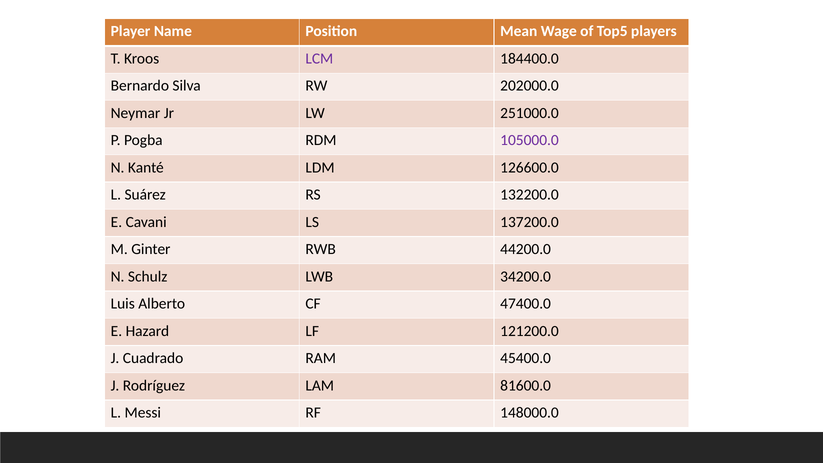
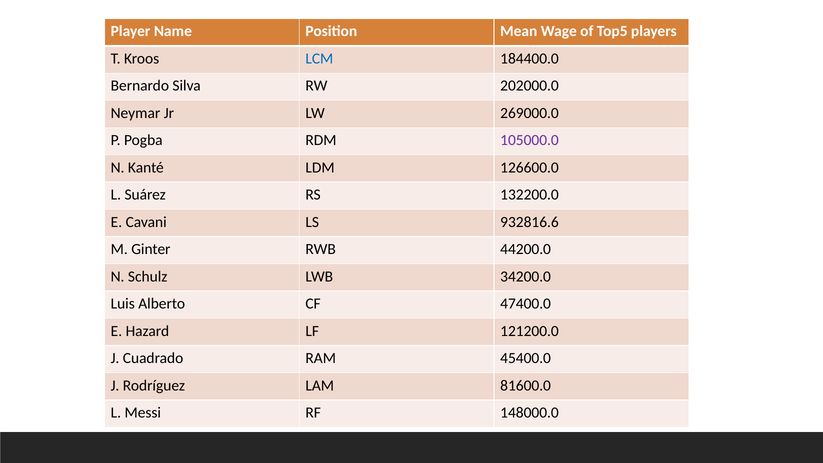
LCM colour: purple -> blue (319, 59)
251000.0: 251000.0 -> 269000.0 (530, 113)
137200.0: 137200.0 -> 932816.6 (530, 222)
